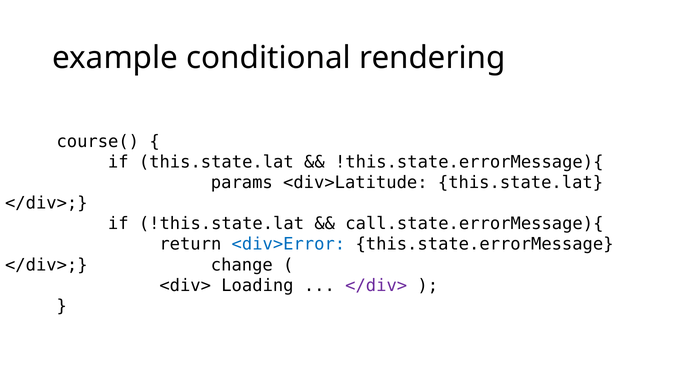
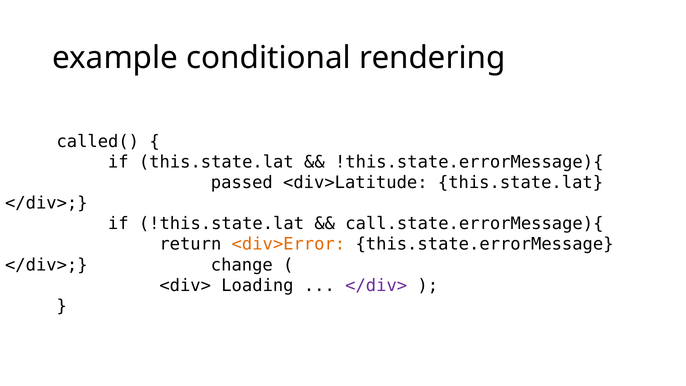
course(: course( -> called( (98, 141)
params: params -> passed (242, 182)
<div>Error colour: blue -> orange (288, 244)
